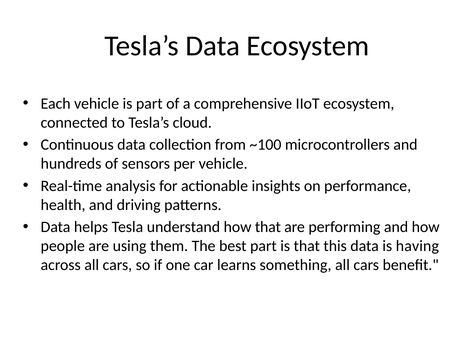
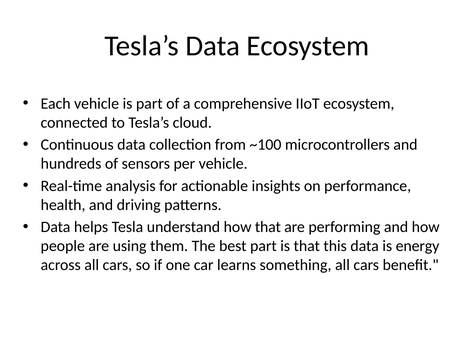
having: having -> energy (418, 246)
